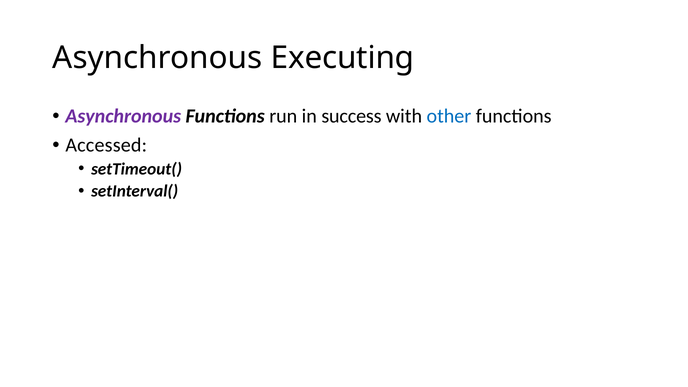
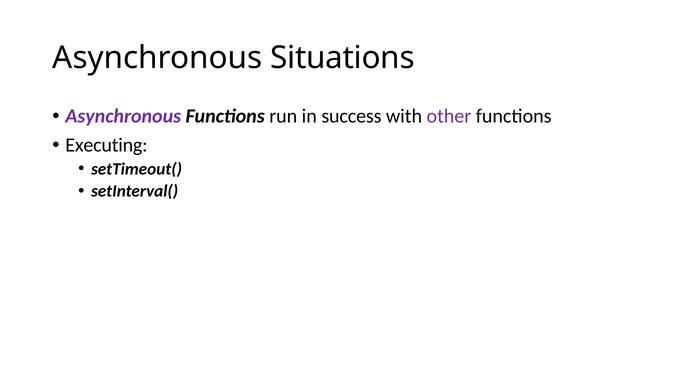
Executing: Executing -> Situations (343, 58)
other colour: blue -> purple (449, 116)
Accessed: Accessed -> Executing (106, 145)
